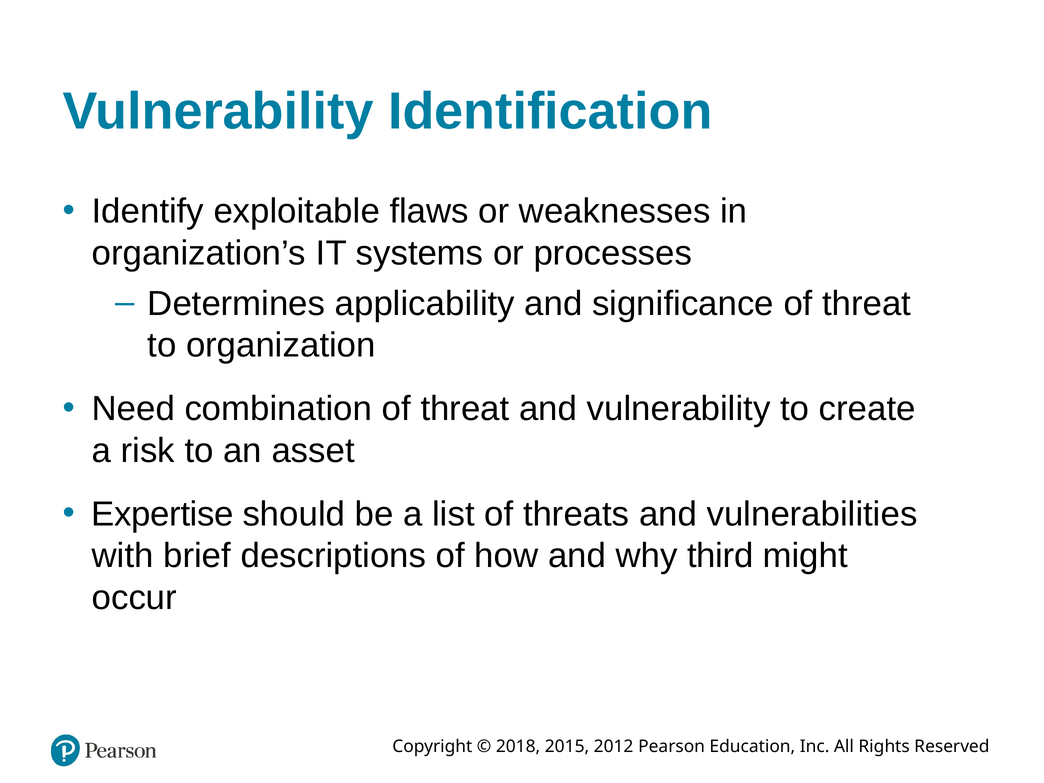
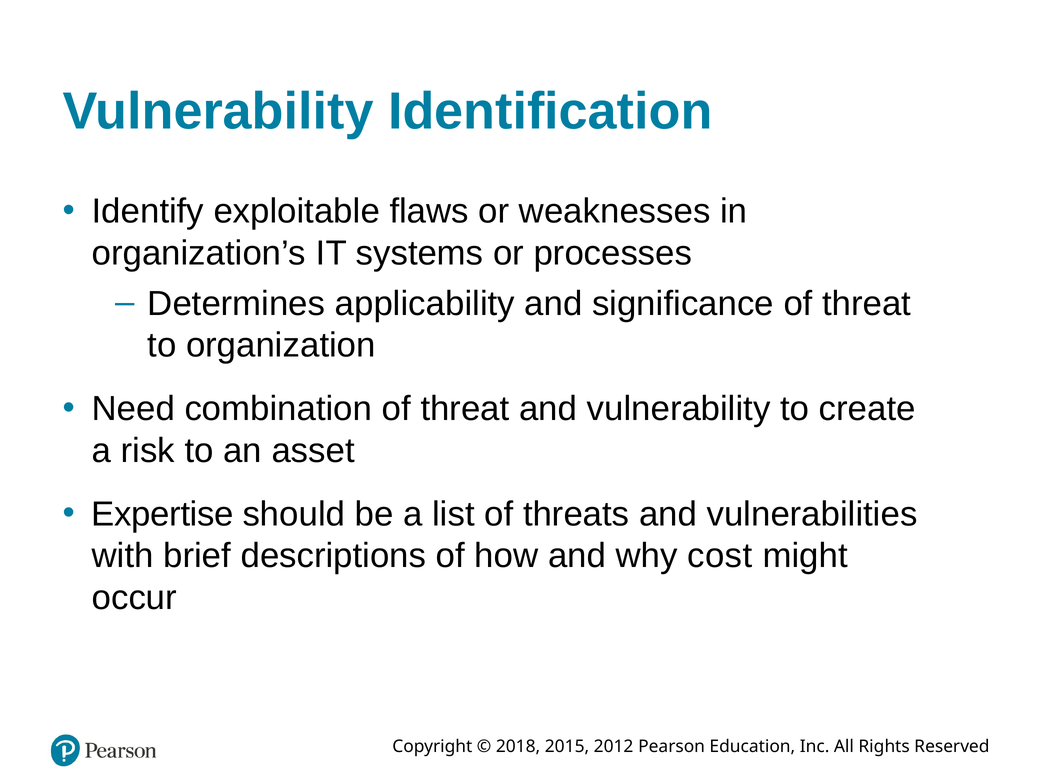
third: third -> cost (720, 556)
